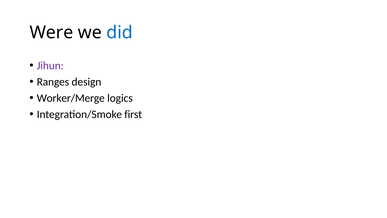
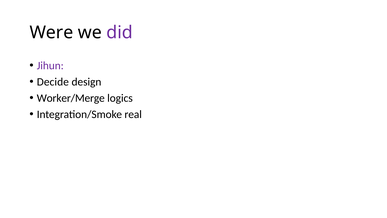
did colour: blue -> purple (120, 33)
Ranges: Ranges -> Decide (53, 82)
first: first -> real (133, 114)
